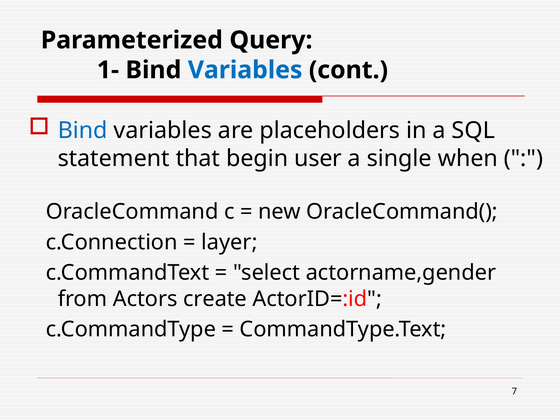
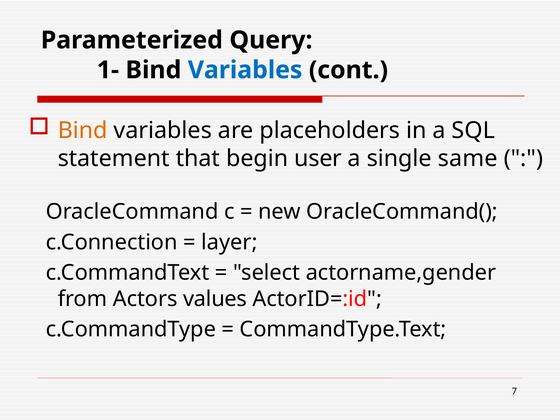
Bind colour: blue -> orange (83, 131)
when: when -> same (468, 159)
create: create -> values (215, 299)
